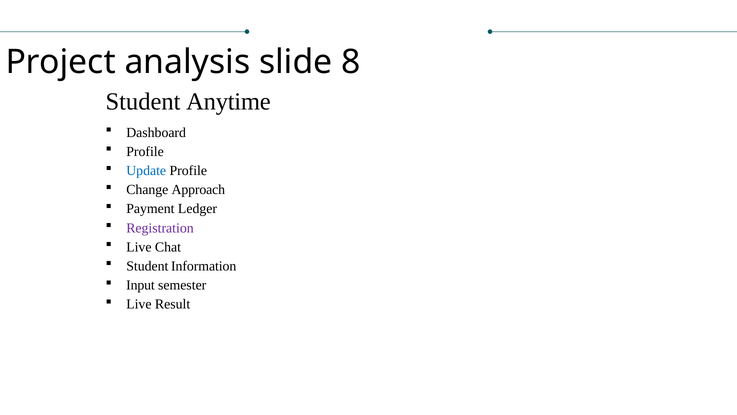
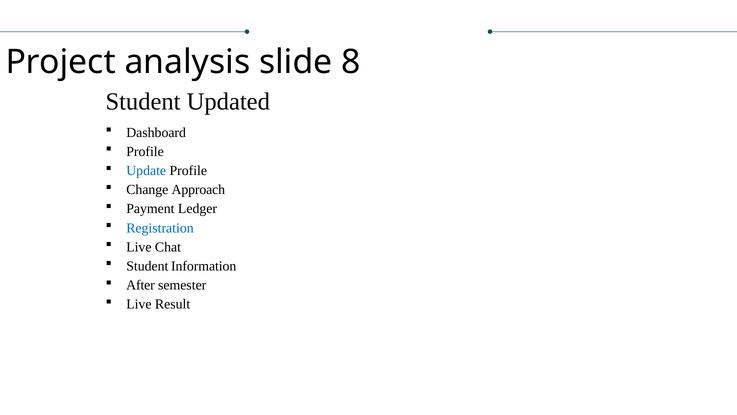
Anytime: Anytime -> Updated (228, 102)
Registration colour: purple -> blue (160, 228)
Input: Input -> After (141, 285)
